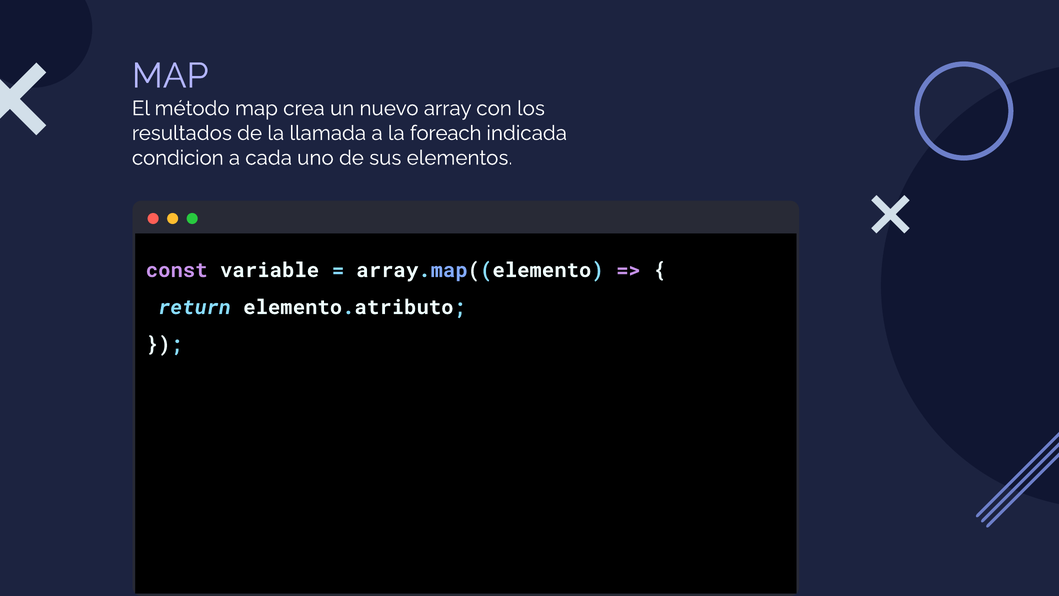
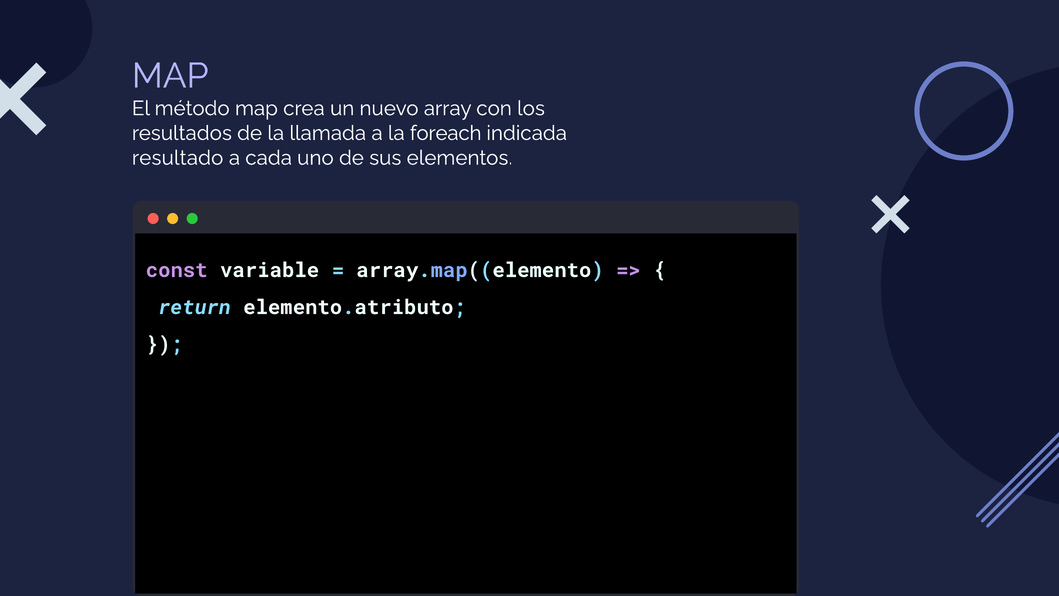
condicion: condicion -> resultado (178, 158)
